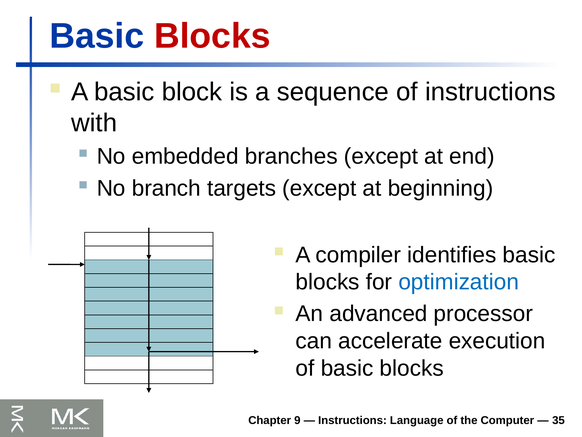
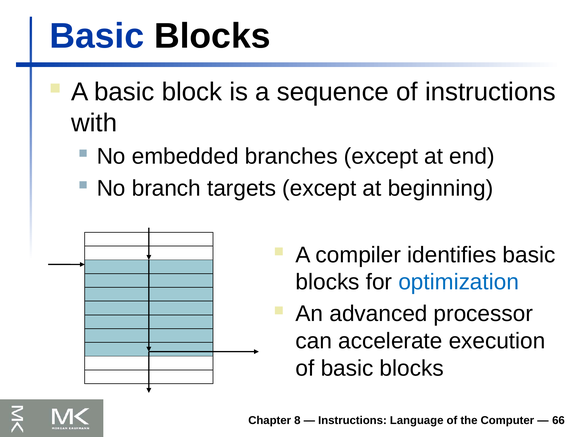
Blocks colour: red -> black (212, 36)
9: 9 -> 8 (297, 420)
35: 35 -> 66 (558, 420)
